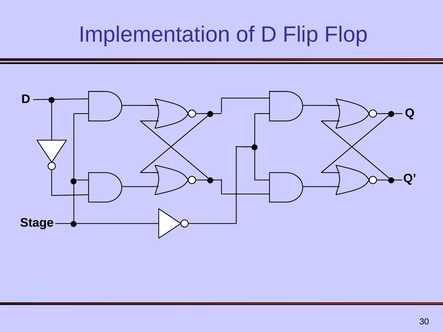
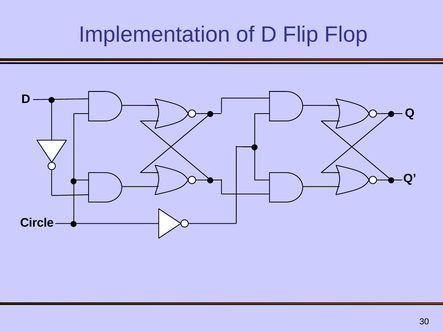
Stage: Stage -> Circle (37, 223)
